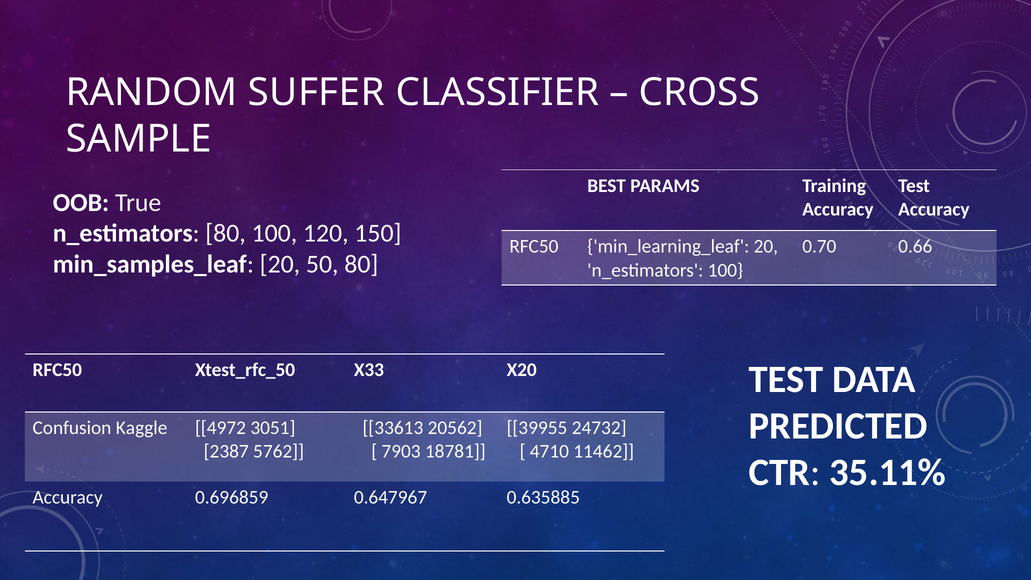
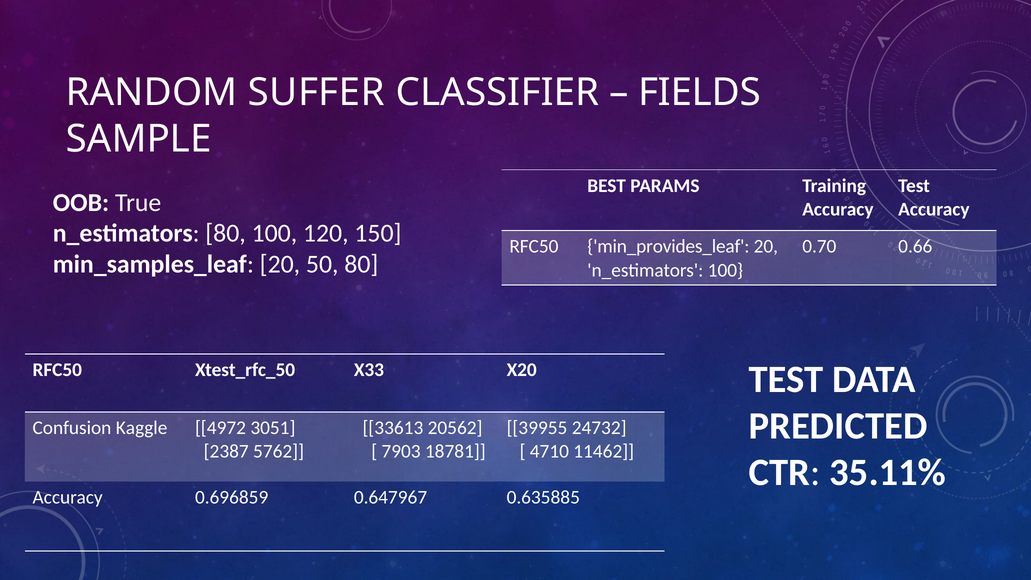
CROSS: CROSS -> FIELDS (700, 93)
min_learning_leaf: min_learning_leaf -> min_provides_leaf (668, 247)
